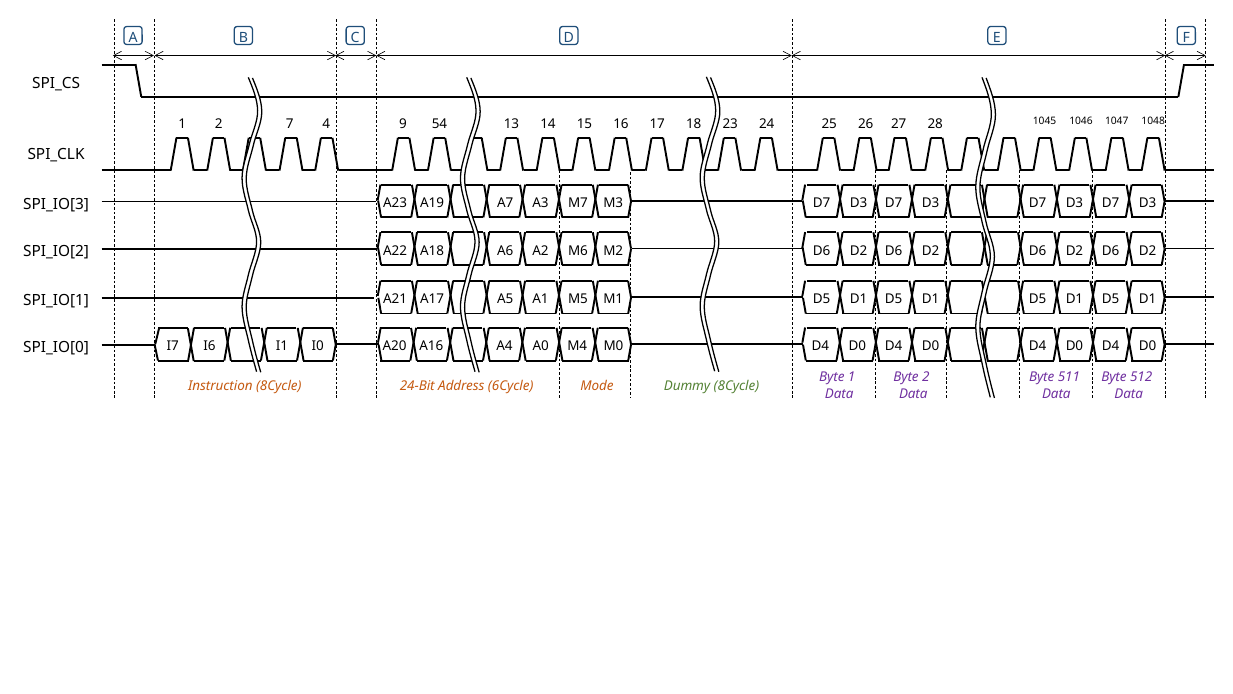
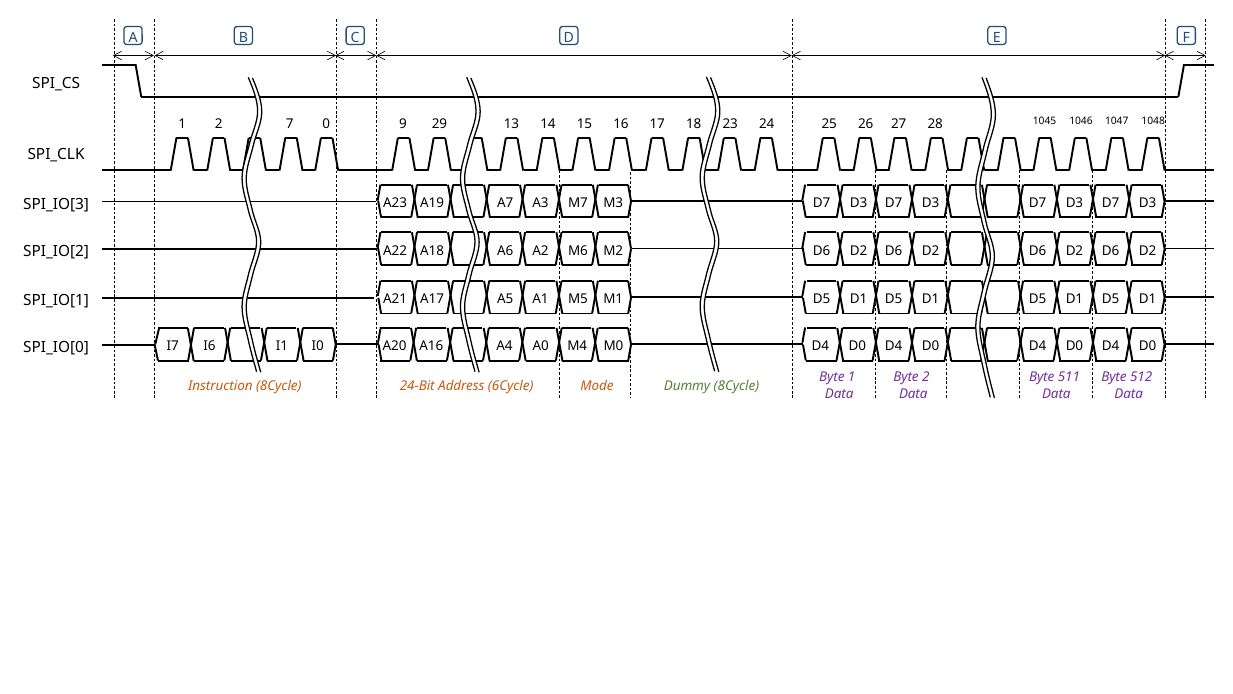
4: 4 -> 0 (326, 124)
54: 54 -> 29 (439, 124)
